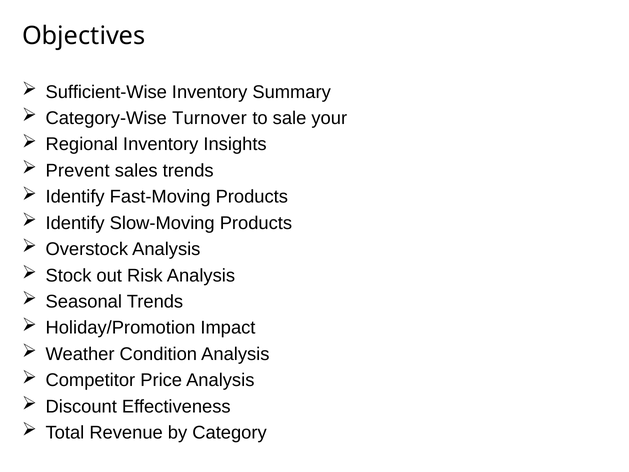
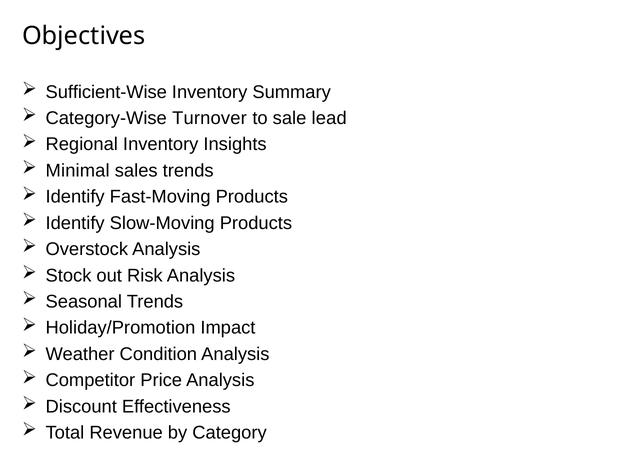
your: your -> lead (329, 118)
Prevent: Prevent -> Minimal (78, 171)
